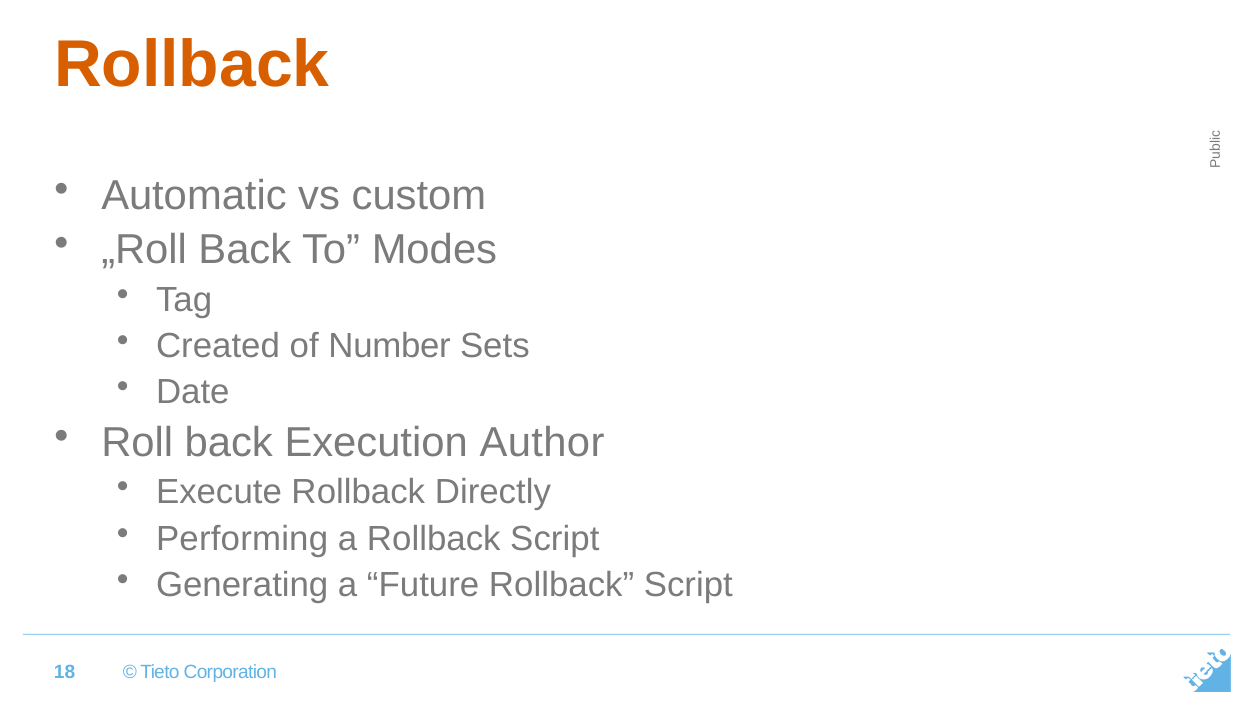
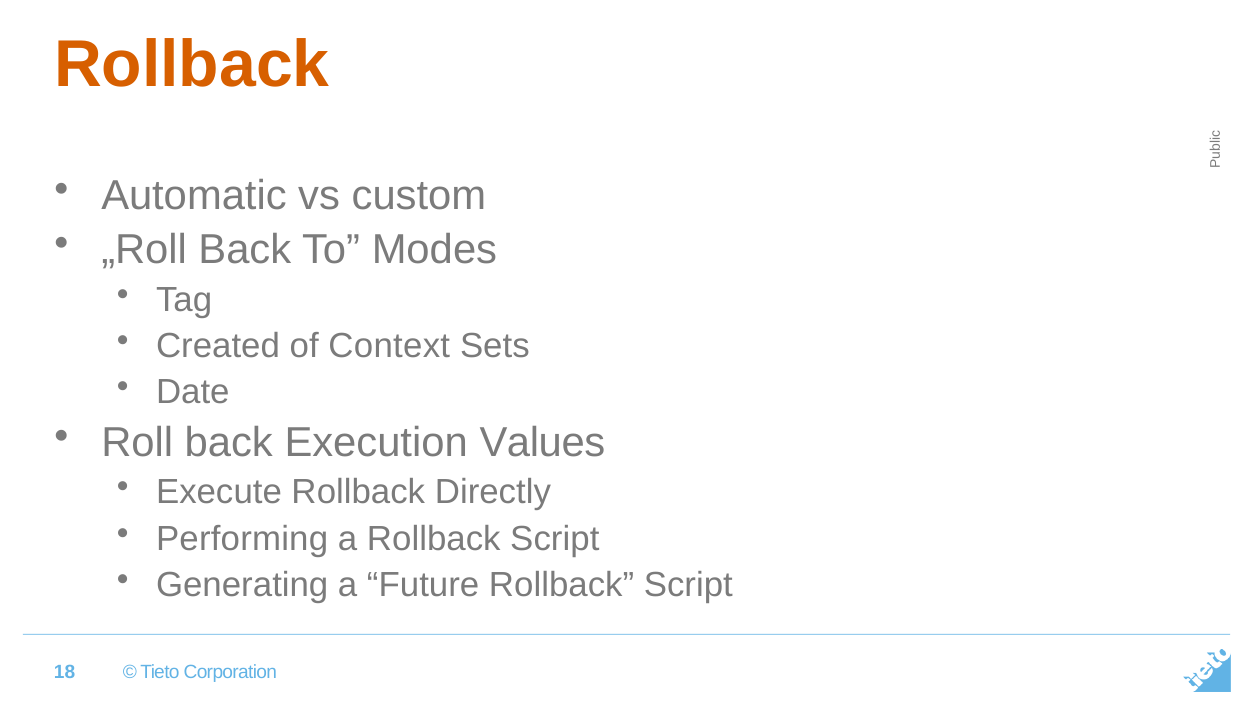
Number: Number -> Context (389, 346)
Author: Author -> Values (542, 442)
